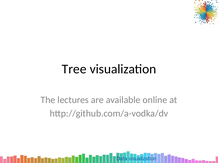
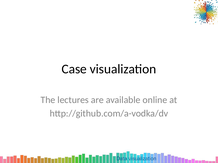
Tree: Tree -> Case (74, 69)
